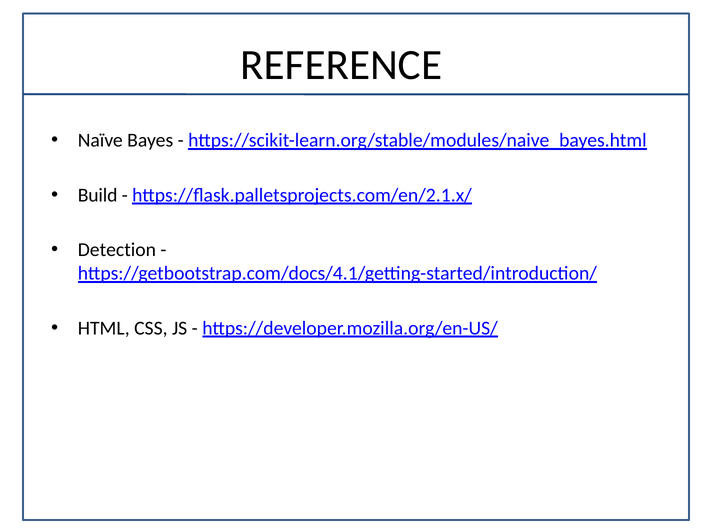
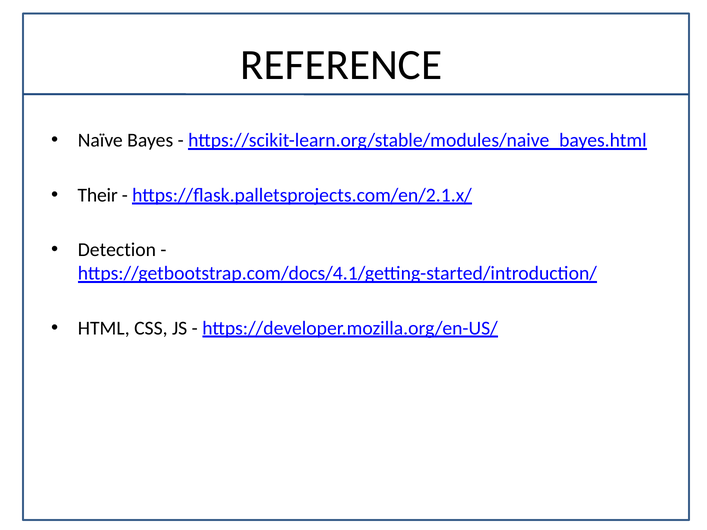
Build: Build -> Their (98, 195)
